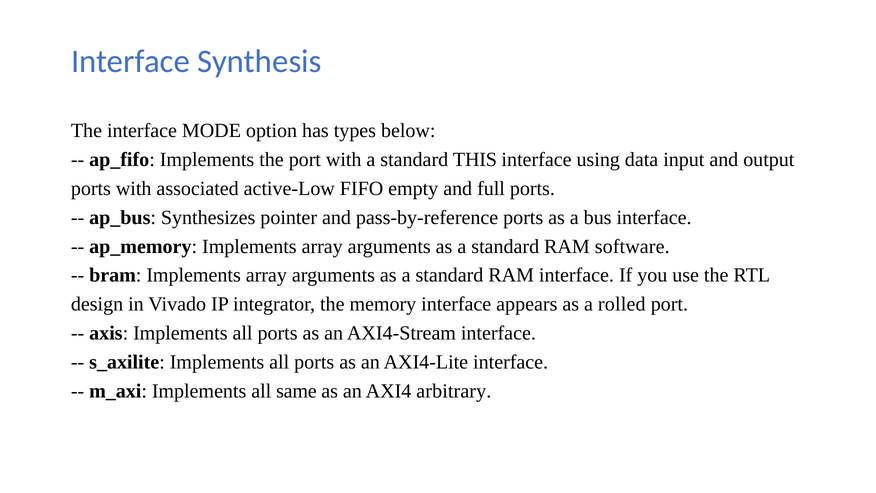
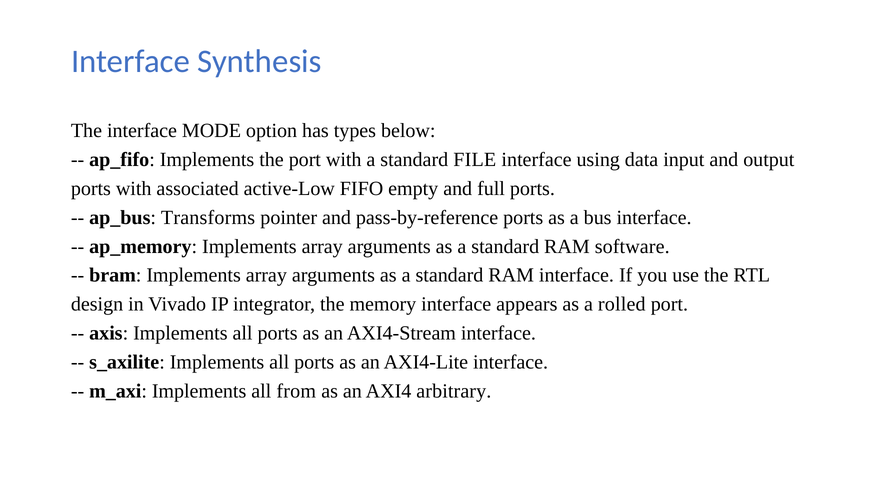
THIS: THIS -> FILE (475, 160)
Synthesizes: Synthesizes -> Transforms (208, 217)
same: same -> from (296, 391)
